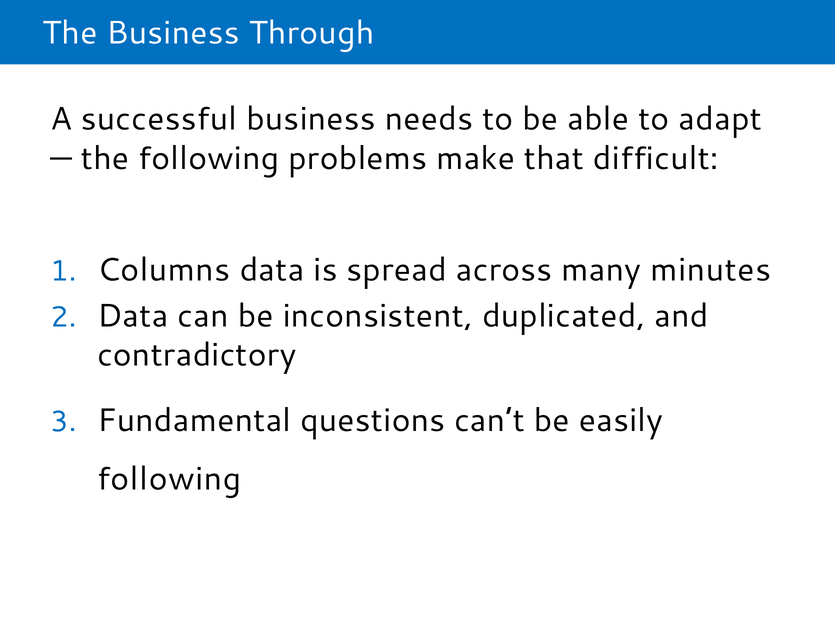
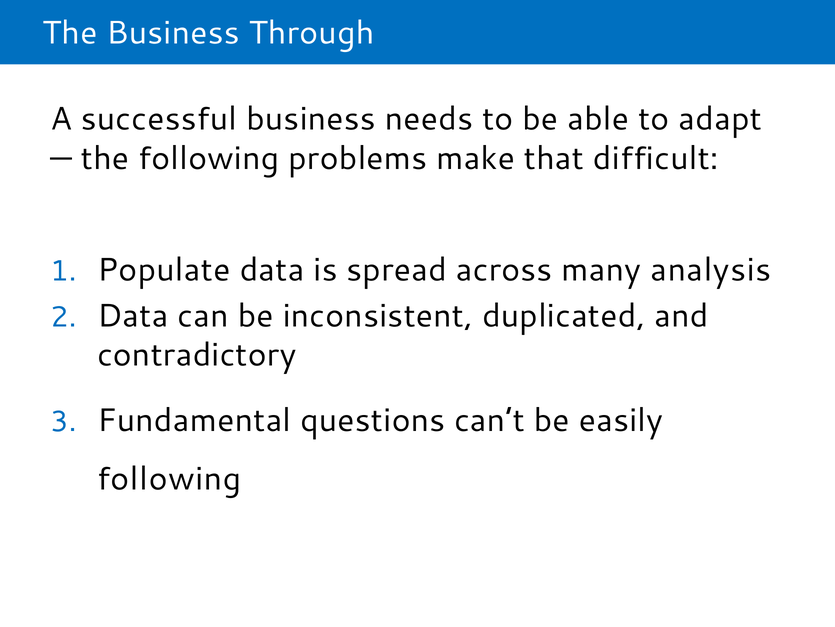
Columns: Columns -> Populate (164, 269)
minutes: minutes -> analysis (711, 269)
